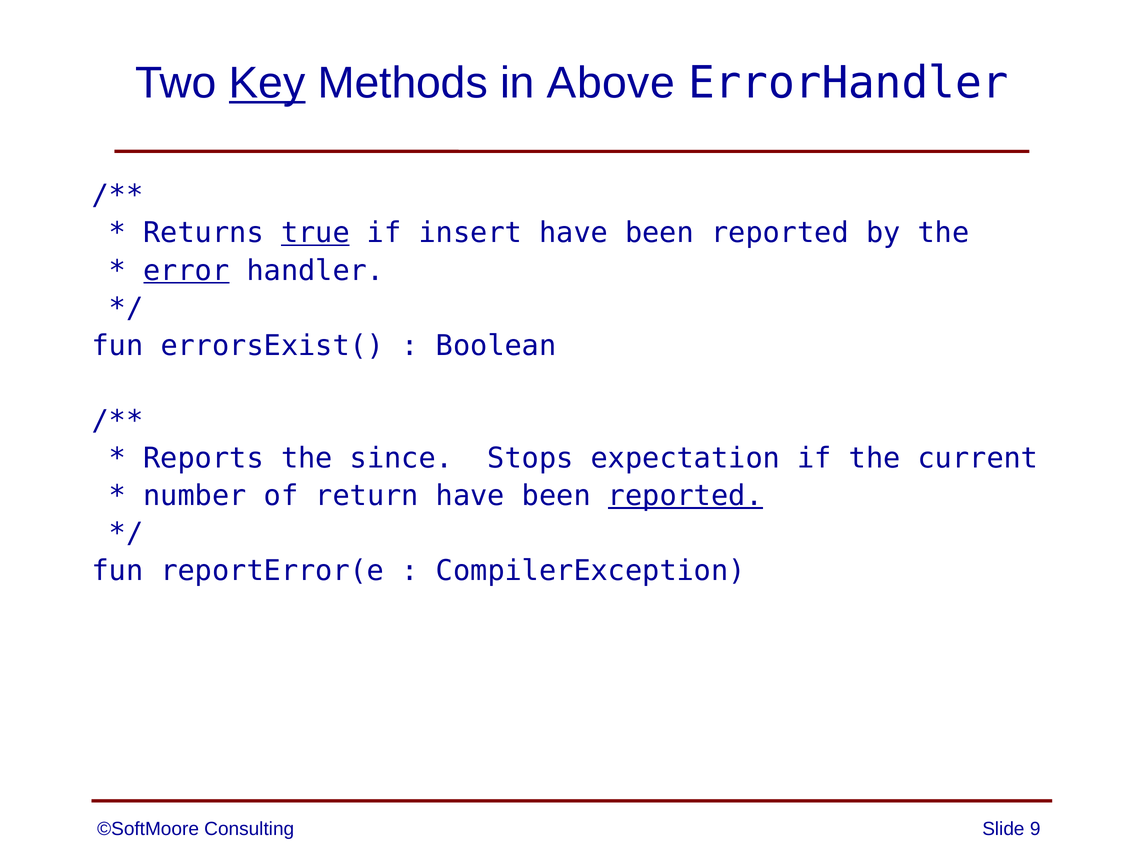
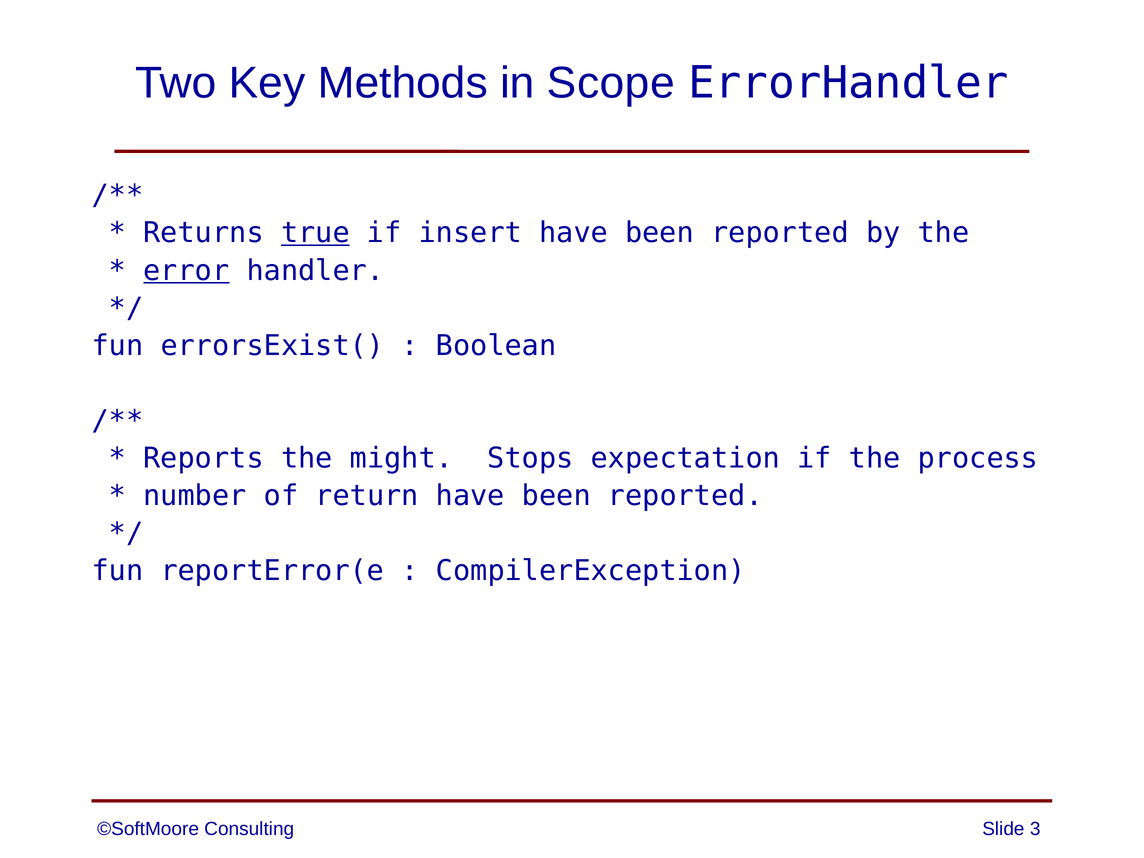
Key underline: present -> none (267, 83)
Above: Above -> Scope (611, 83)
since: since -> might (401, 458)
current: current -> process (978, 458)
reported underline: present -> none (685, 496)
9: 9 -> 3 (1035, 829)
